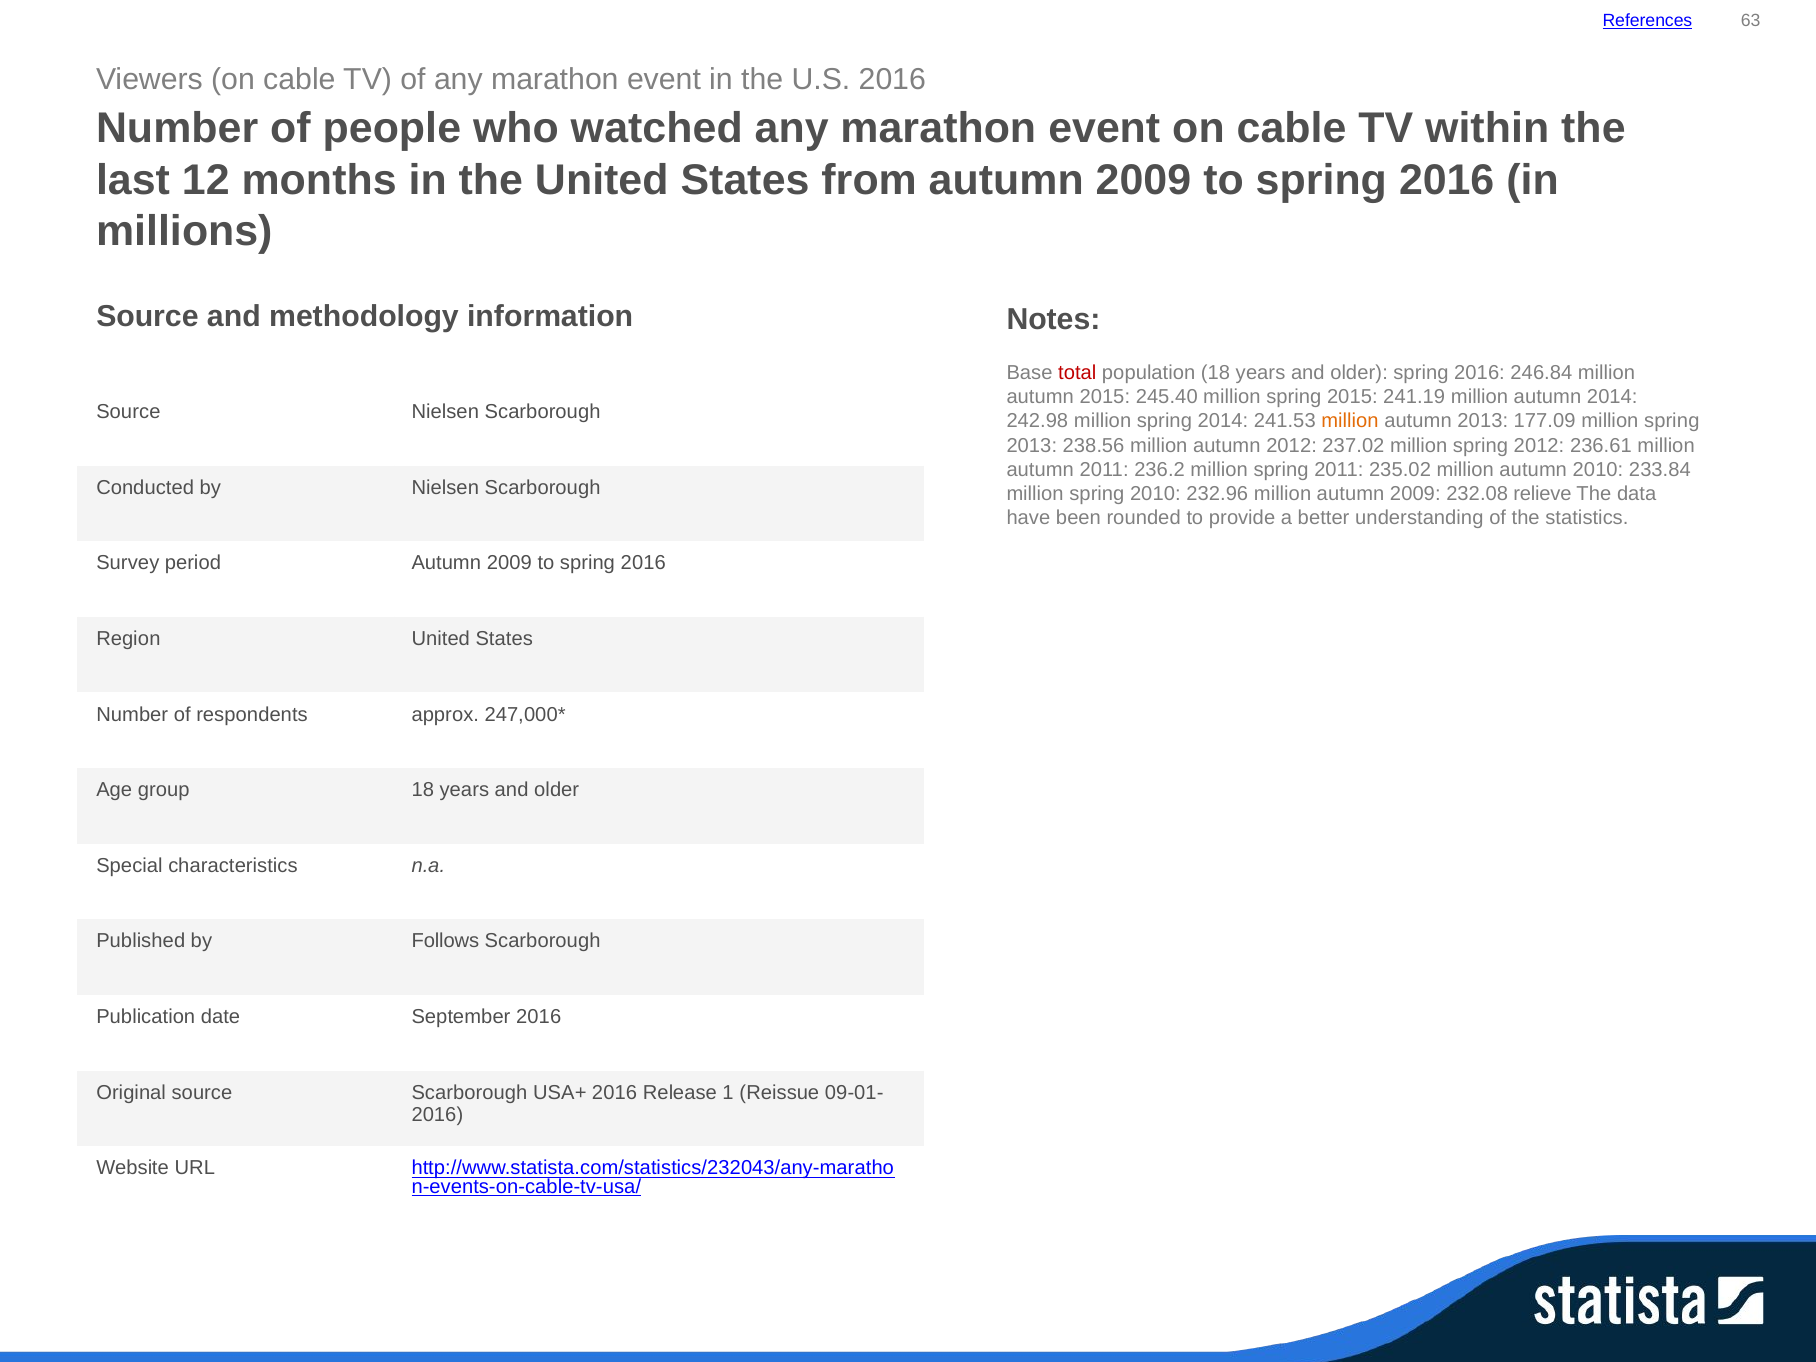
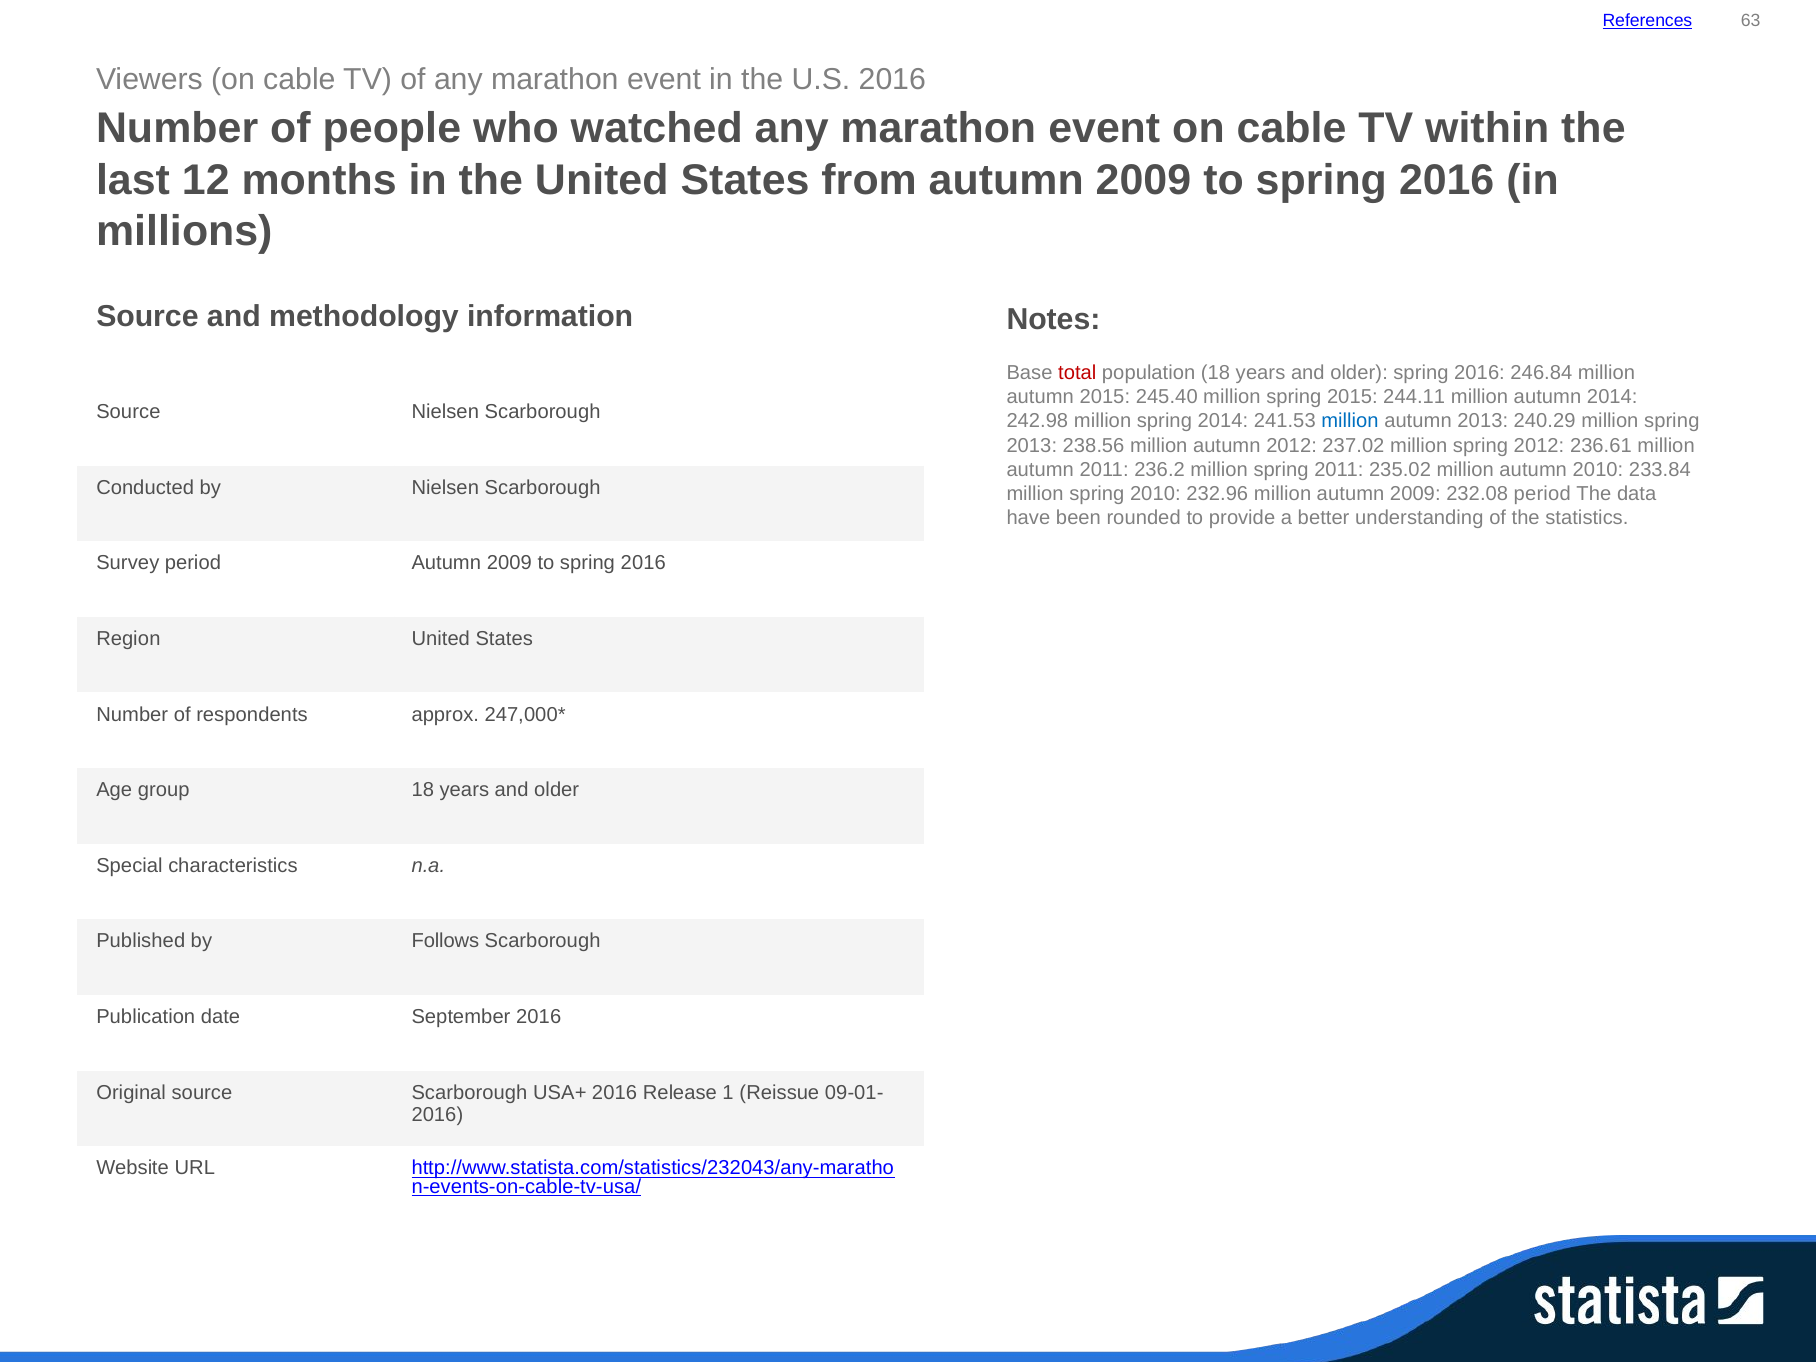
241.19: 241.19 -> 244.11 (1414, 397)
million colour: orange -> blue (1350, 421)
177.09: 177.09 -> 240.29 (1545, 421)
232.08 relieve: relieve -> period (1542, 494)
